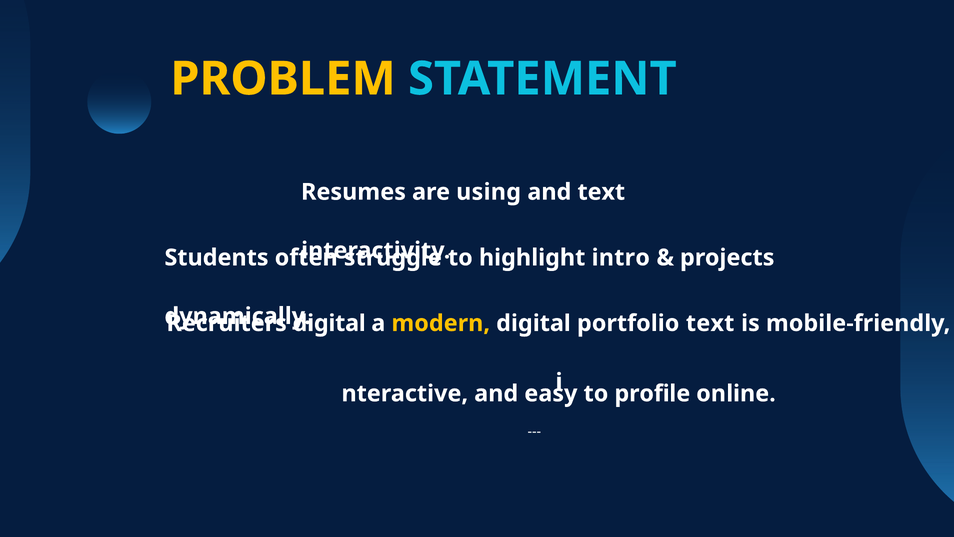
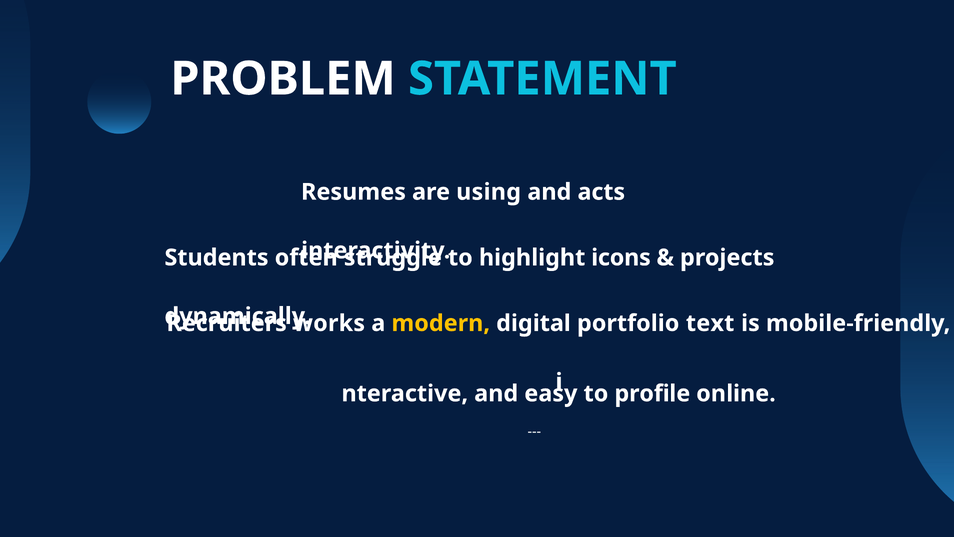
PROBLEM colour: yellow -> white (283, 79)
and text: text -> acts (601, 192)
intro: intro -> icons (621, 257)
digital: digital -> works (329, 323)
